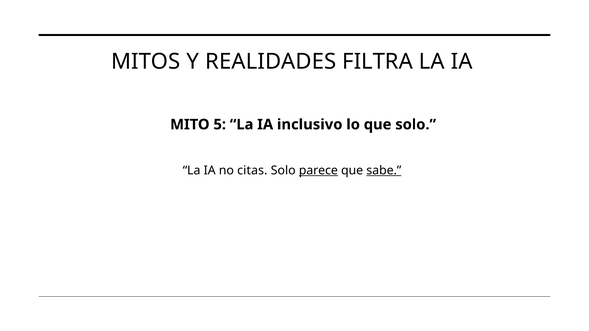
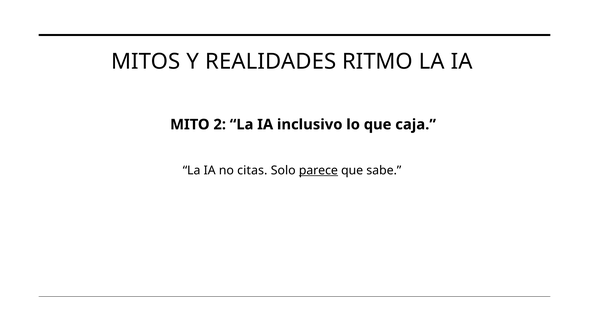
FILTRA: FILTRA -> RITMO (378, 62)
5: 5 -> 2 (220, 125)
que solo: solo -> caja (416, 125)
sabe underline: present -> none (384, 171)
